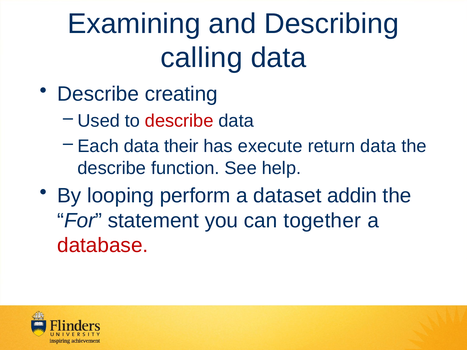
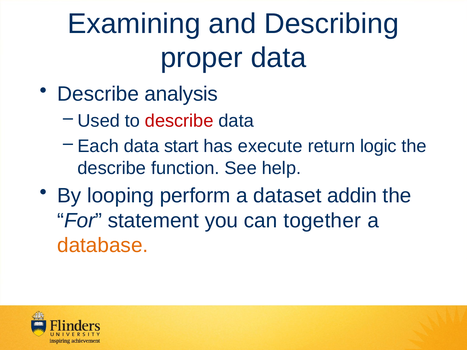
calling: calling -> proper (202, 58)
creating: creating -> analysis (181, 94)
their: their -> start (181, 146)
return data: data -> logic (378, 146)
database colour: red -> orange (103, 246)
